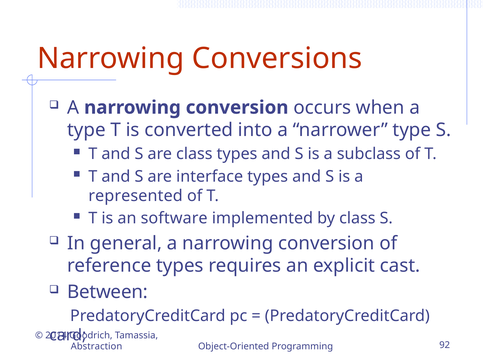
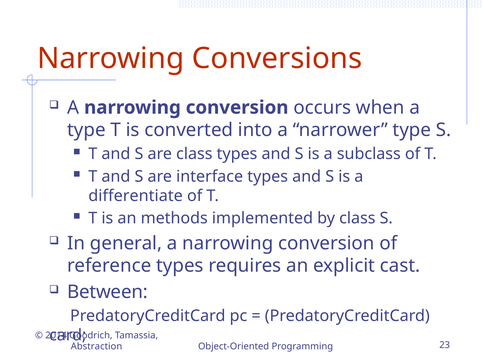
represented: represented -> differentiate (136, 196)
software: software -> methods (174, 218)
92: 92 -> 23 (445, 345)
